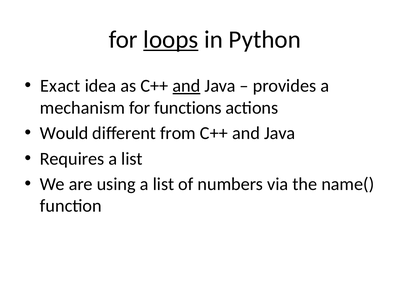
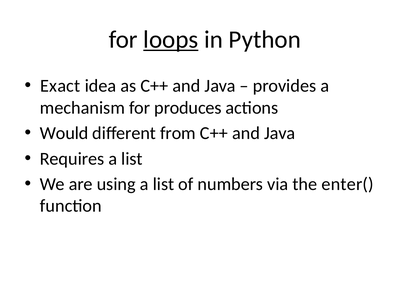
and underline: present -> none (187, 86)
functions: functions -> produces (188, 108)
name(: name( -> enter( (348, 184)
